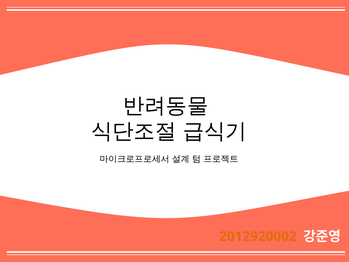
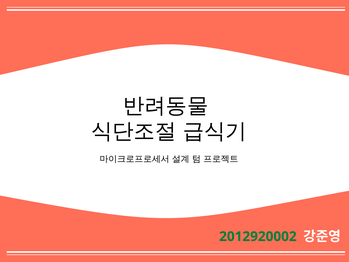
2012920002 colour: orange -> green (258, 236)
